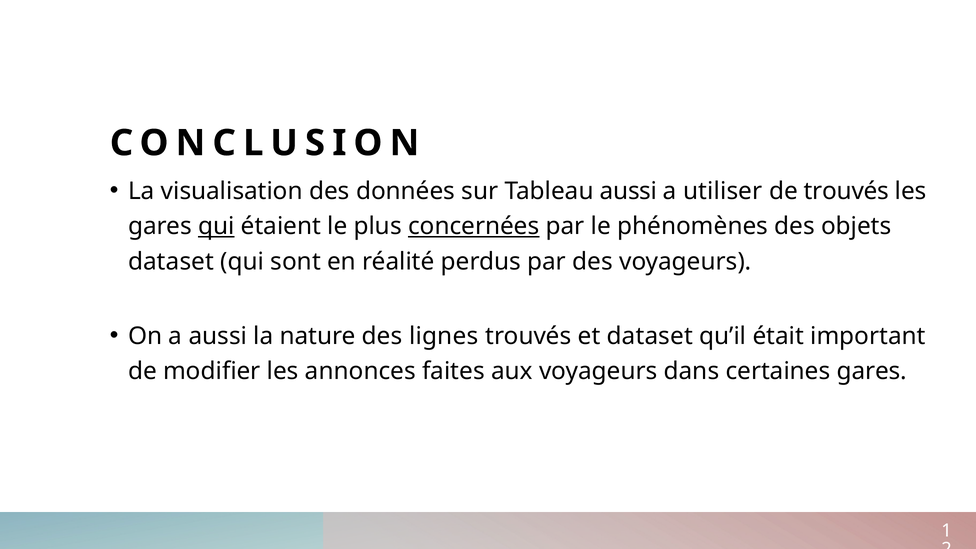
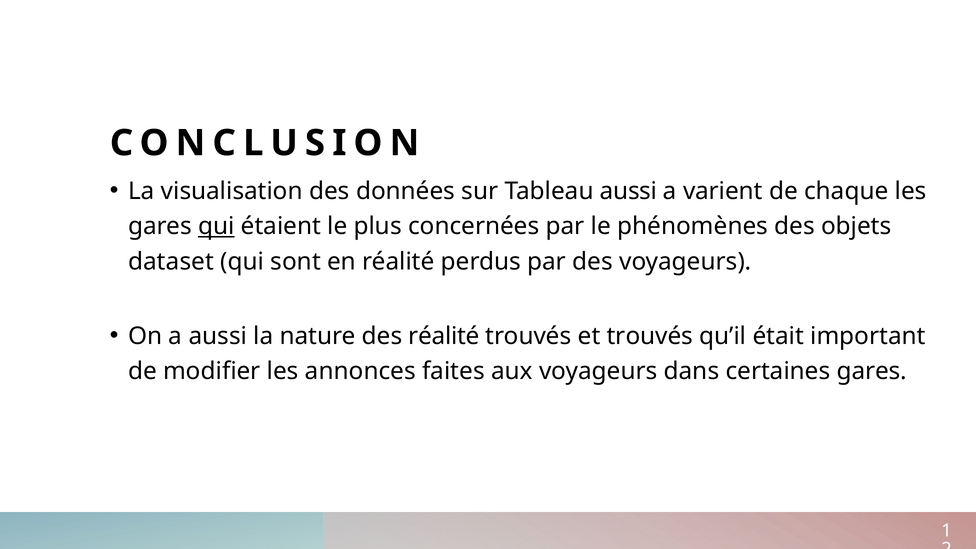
utiliser: utiliser -> varient (723, 191)
de trouvés: trouvés -> chaque (846, 191)
concernées underline: present -> none (474, 226)
des lignes: lignes -> réalité (444, 336)
et dataset: dataset -> trouvés (650, 336)
